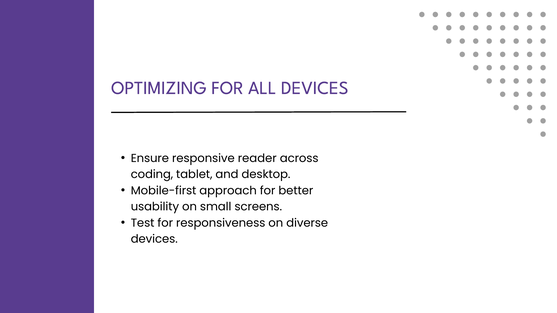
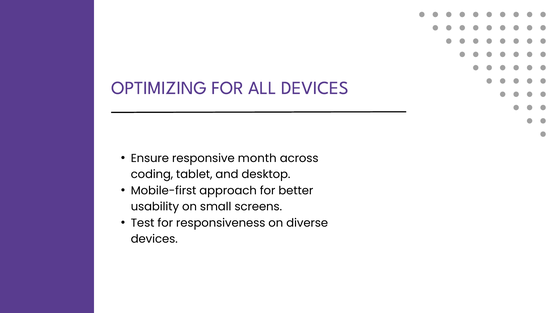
reader: reader -> month (257, 158)
